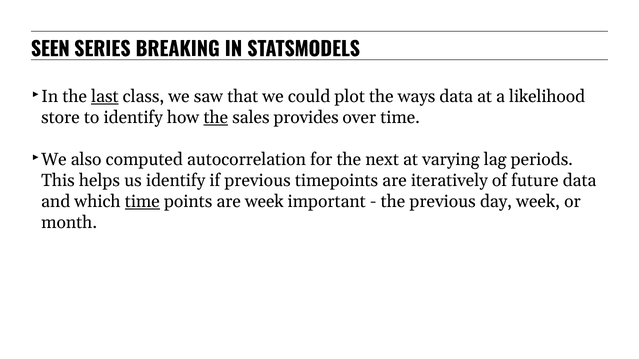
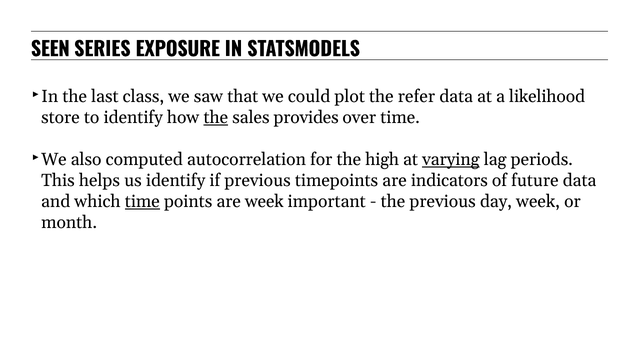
BREAKING: BREAKING -> EXPOSURE (178, 50)
last underline: present -> none (105, 97)
ways: ways -> refer (416, 97)
next: next -> high (382, 160)
varying underline: none -> present (451, 160)
iteratively: iteratively -> indicators (449, 181)
